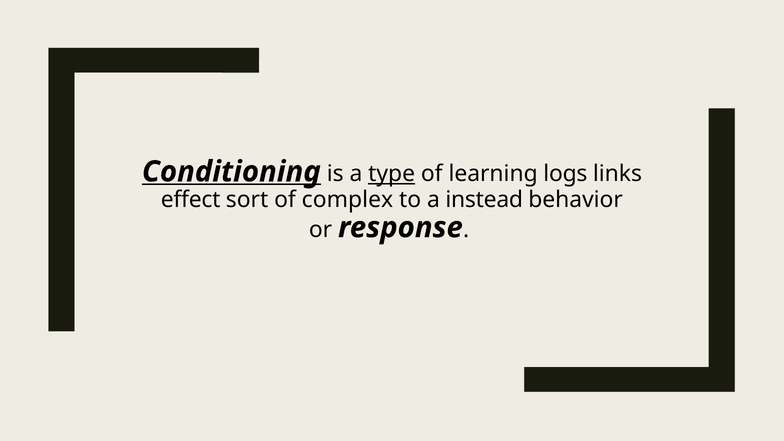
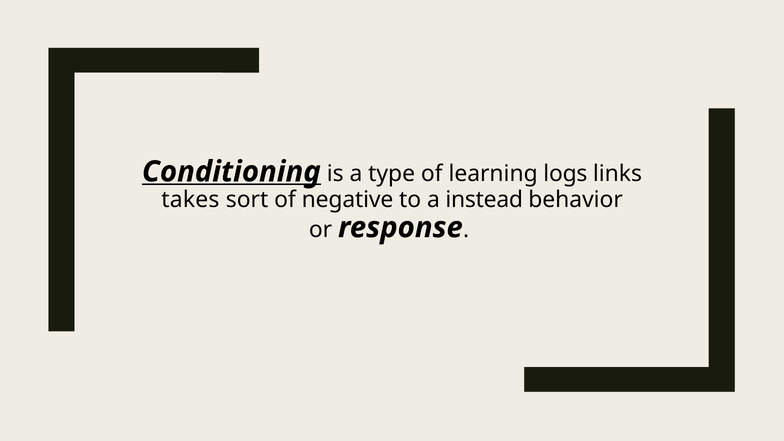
type underline: present -> none (392, 174)
effect: effect -> takes (190, 200)
complex: complex -> negative (348, 200)
